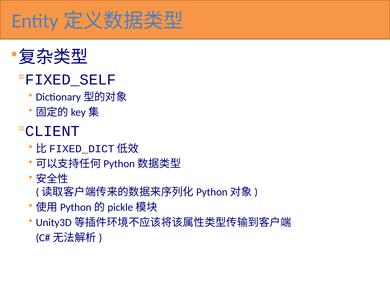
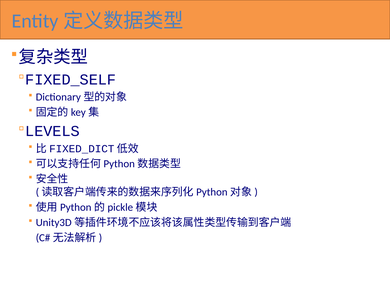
CLIENT: CLIENT -> LEVELS (52, 131)
